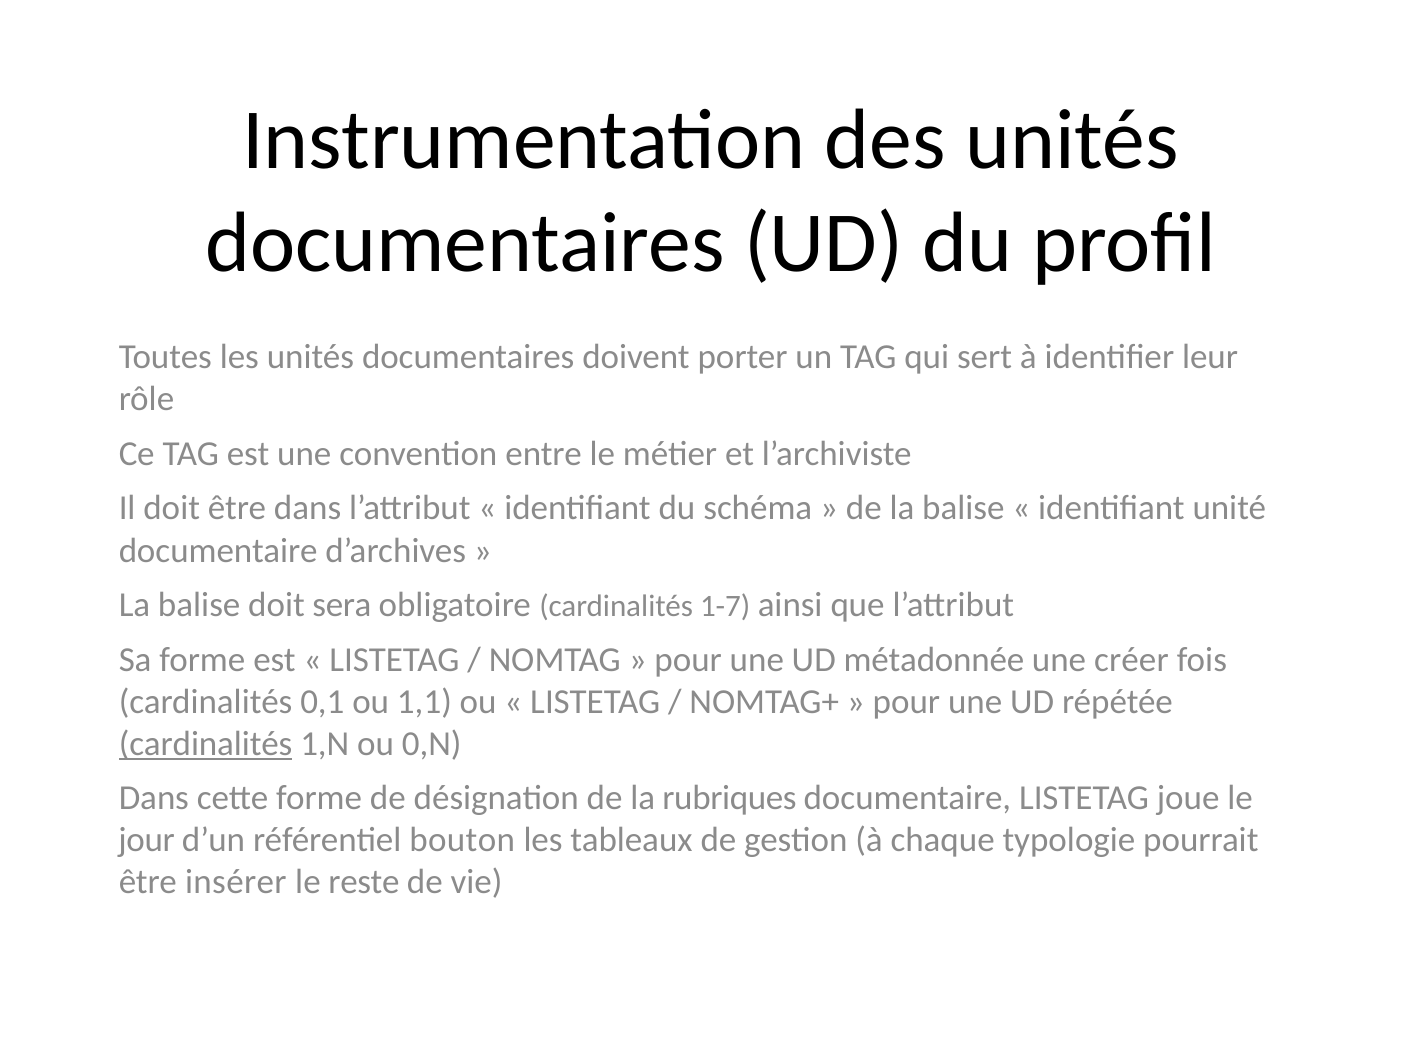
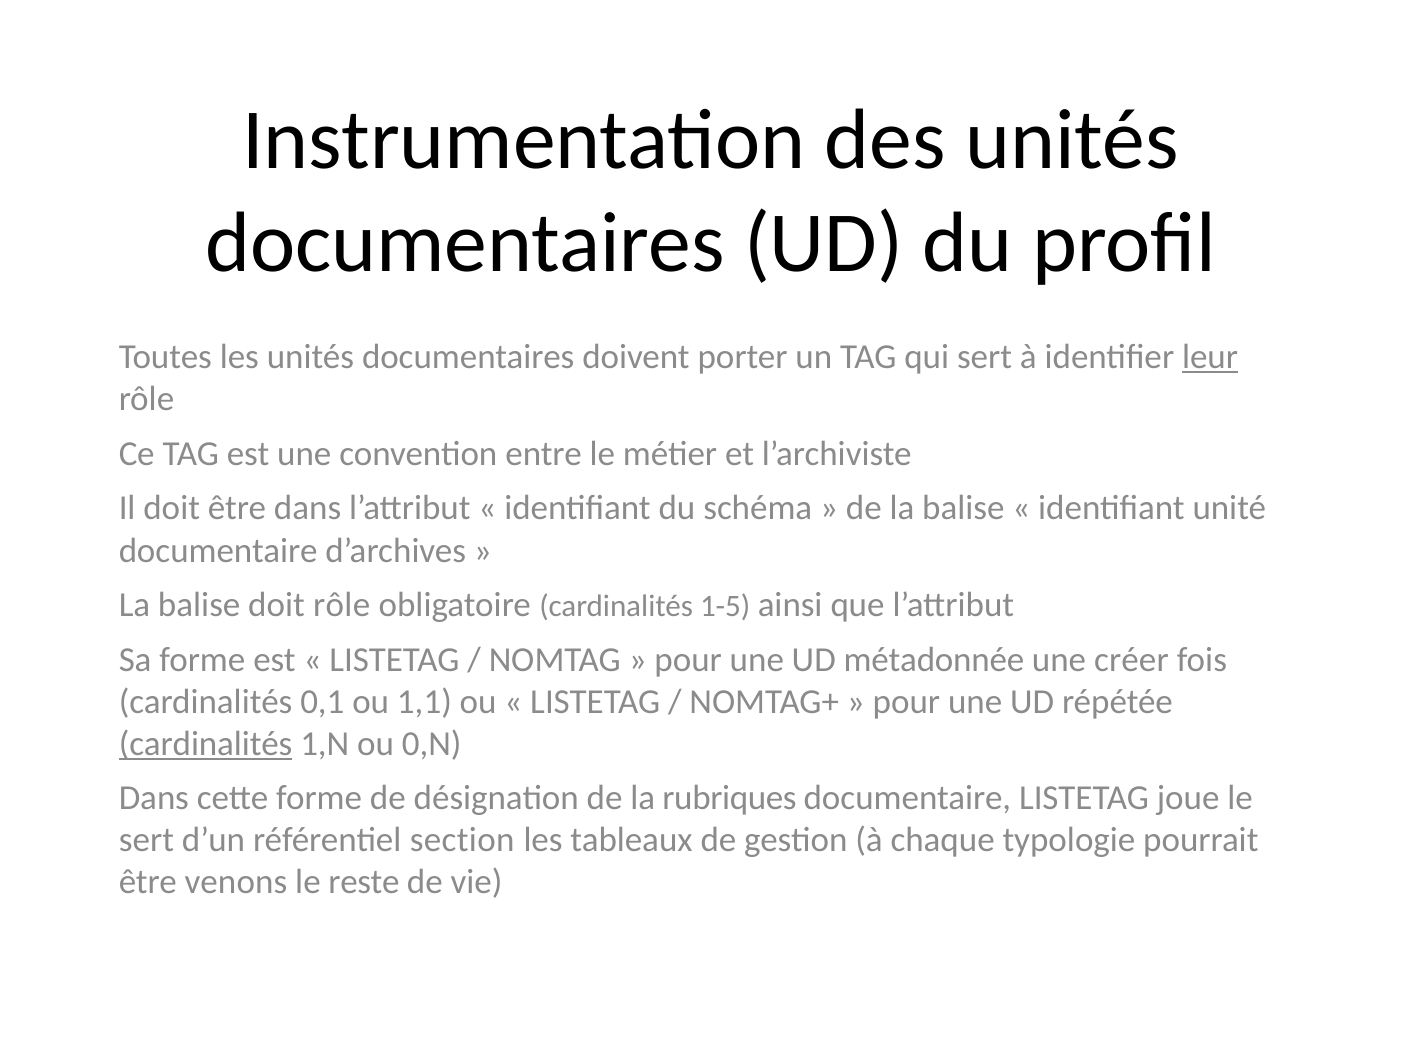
leur underline: none -> present (1210, 357)
doit sera: sera -> rôle (342, 605)
1-7: 1-7 -> 1-5 (725, 606)
jour: jour -> sert (146, 840)
bouton: bouton -> section (462, 840)
insérer: insérer -> venons (236, 882)
